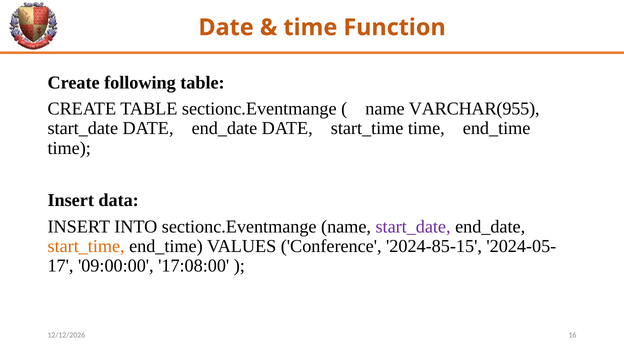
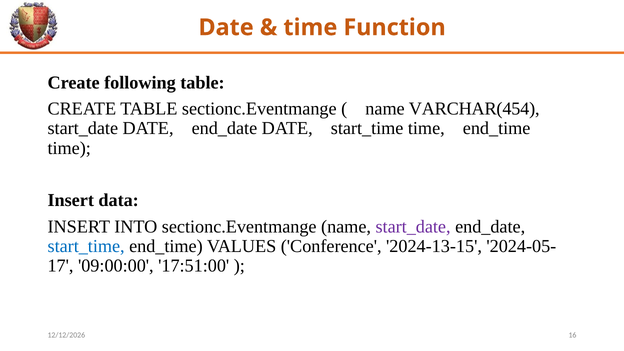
VARCHAR(955: VARCHAR(955 -> VARCHAR(454 (474, 109)
start_time colour: orange -> blue (86, 246)
2024-85-15: 2024-85-15 -> 2024-13-15 (434, 246)
17:08:00: 17:08:00 -> 17:51:00 (194, 266)
